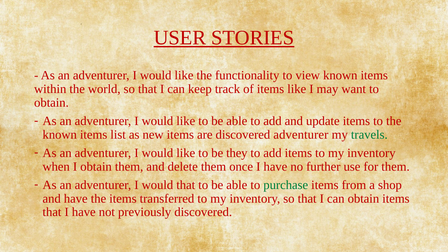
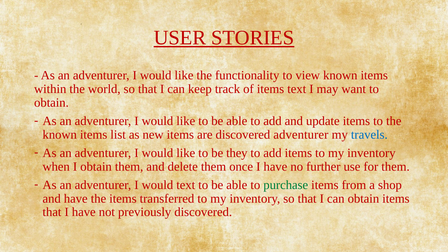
items like: like -> text (297, 89)
travels colour: green -> blue (369, 135)
would that: that -> text (186, 185)
